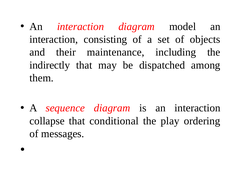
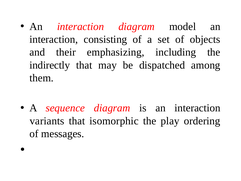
maintenance: maintenance -> emphasizing (116, 52)
collapse: collapse -> variants (47, 121)
conditional: conditional -> isomorphic (114, 121)
